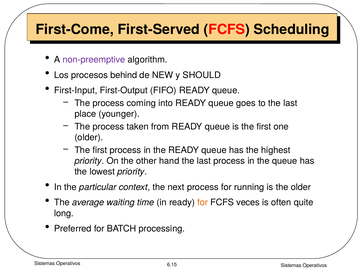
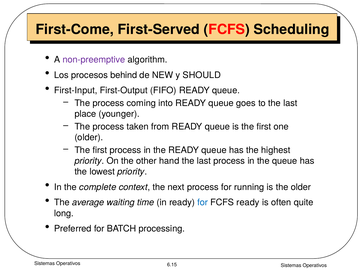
particular: particular -> complete (98, 187)
for colour: orange -> blue (203, 203)
FCFS veces: veces -> ready (248, 203)
